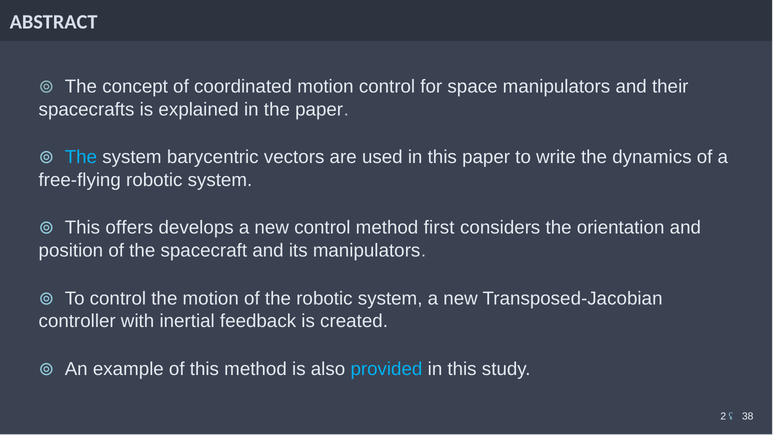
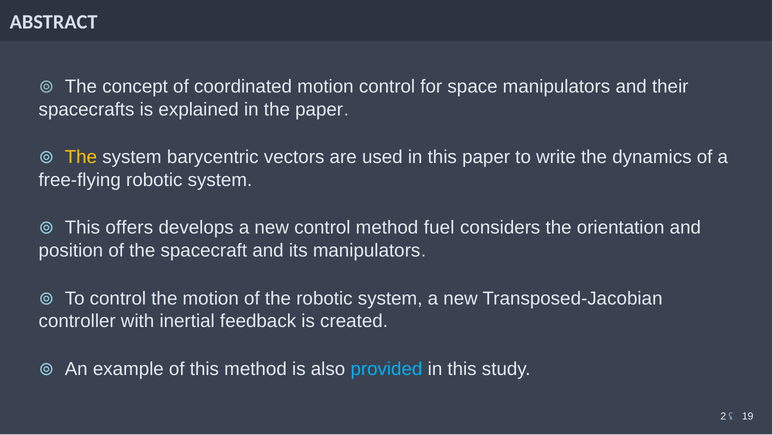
The colour: light blue -> yellow (81, 157)
first: first -> fuel (439, 228)
38: 38 -> 19 (748, 417)
